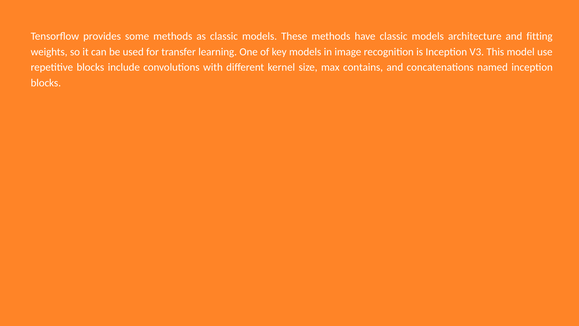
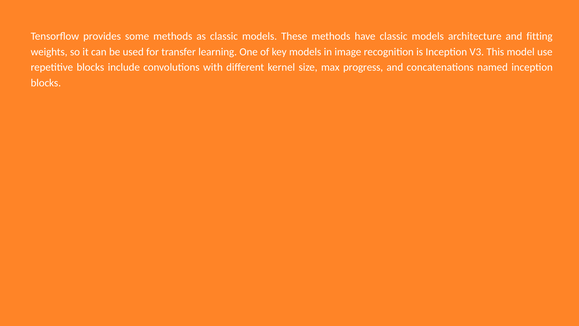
contains: contains -> progress (363, 67)
